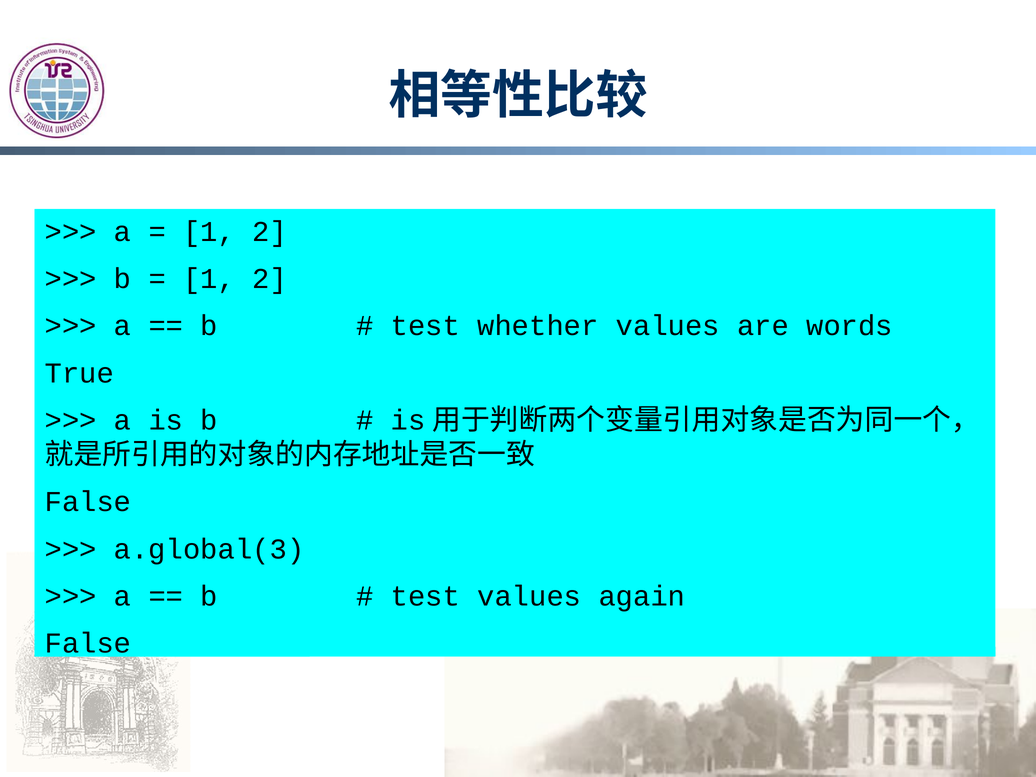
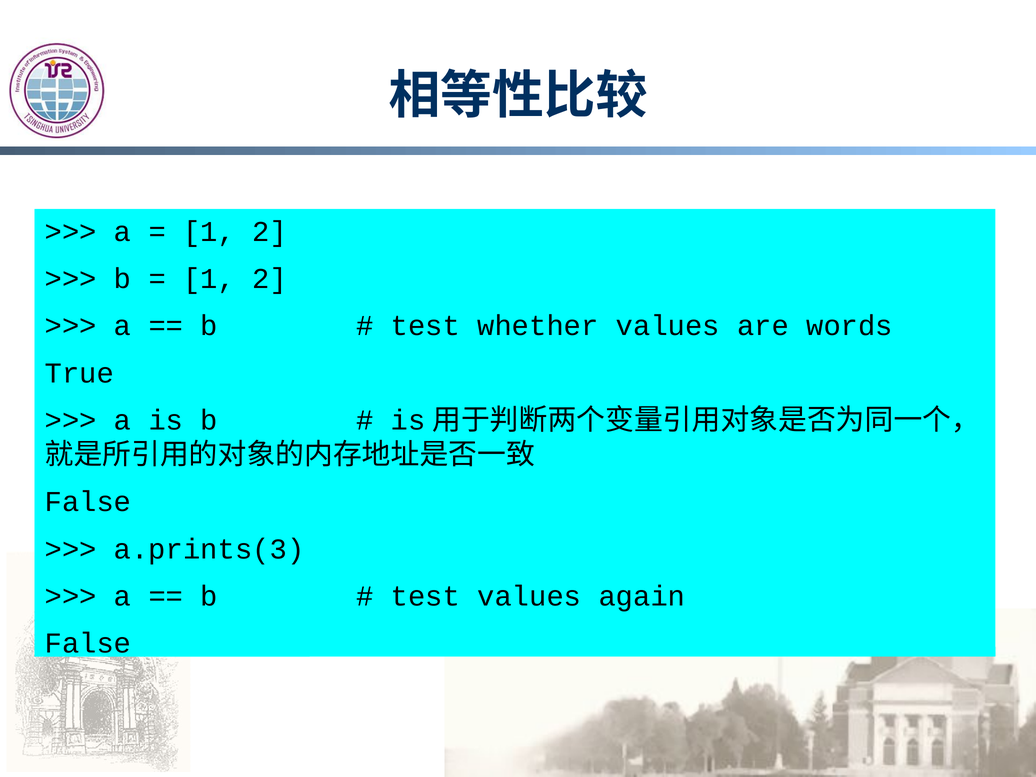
a.global(3: a.global(3 -> a.prints(3 (209, 549)
